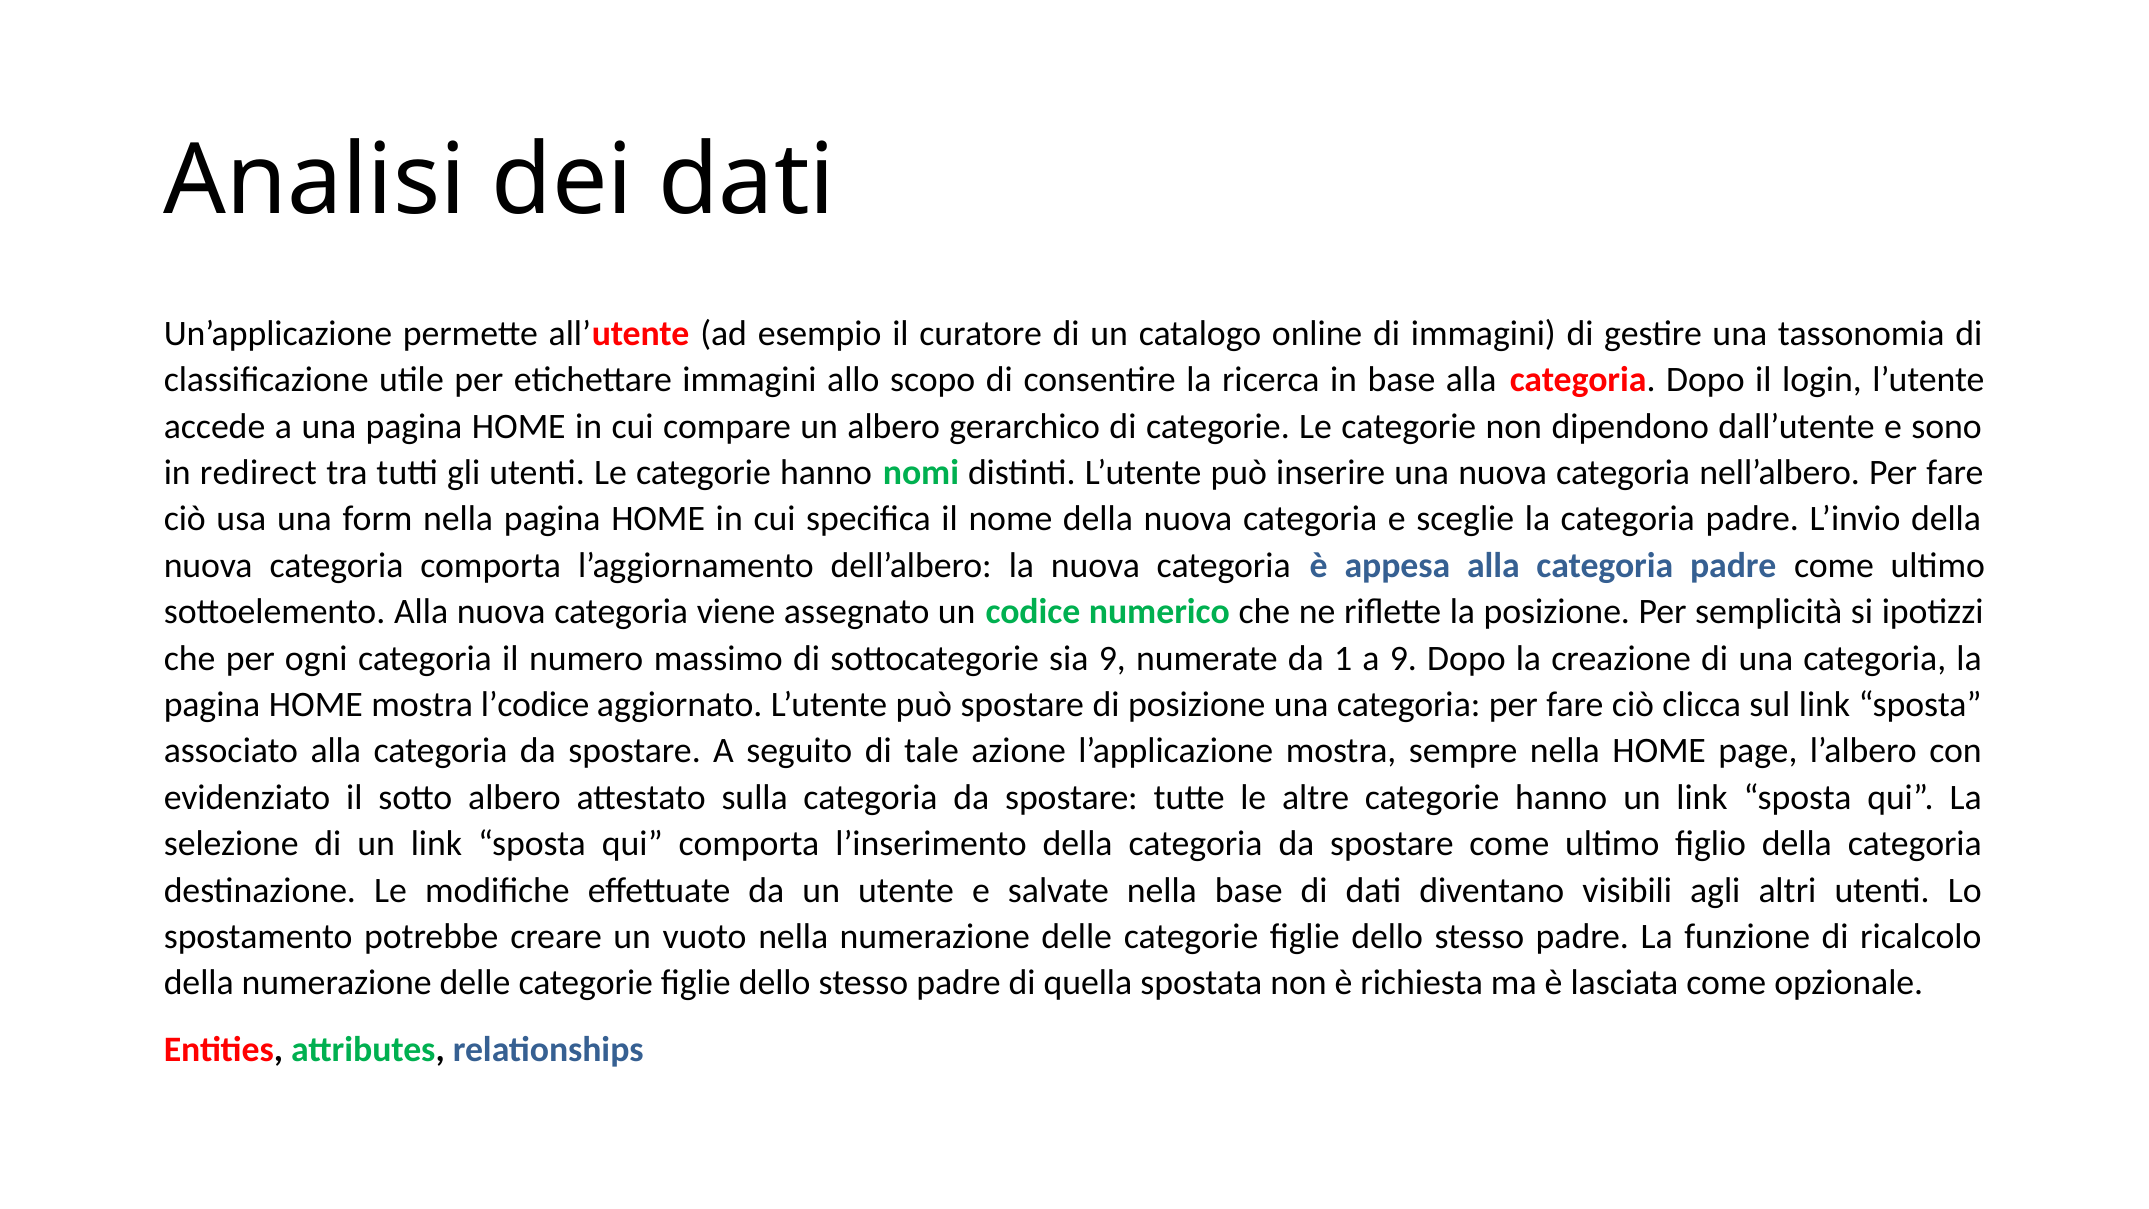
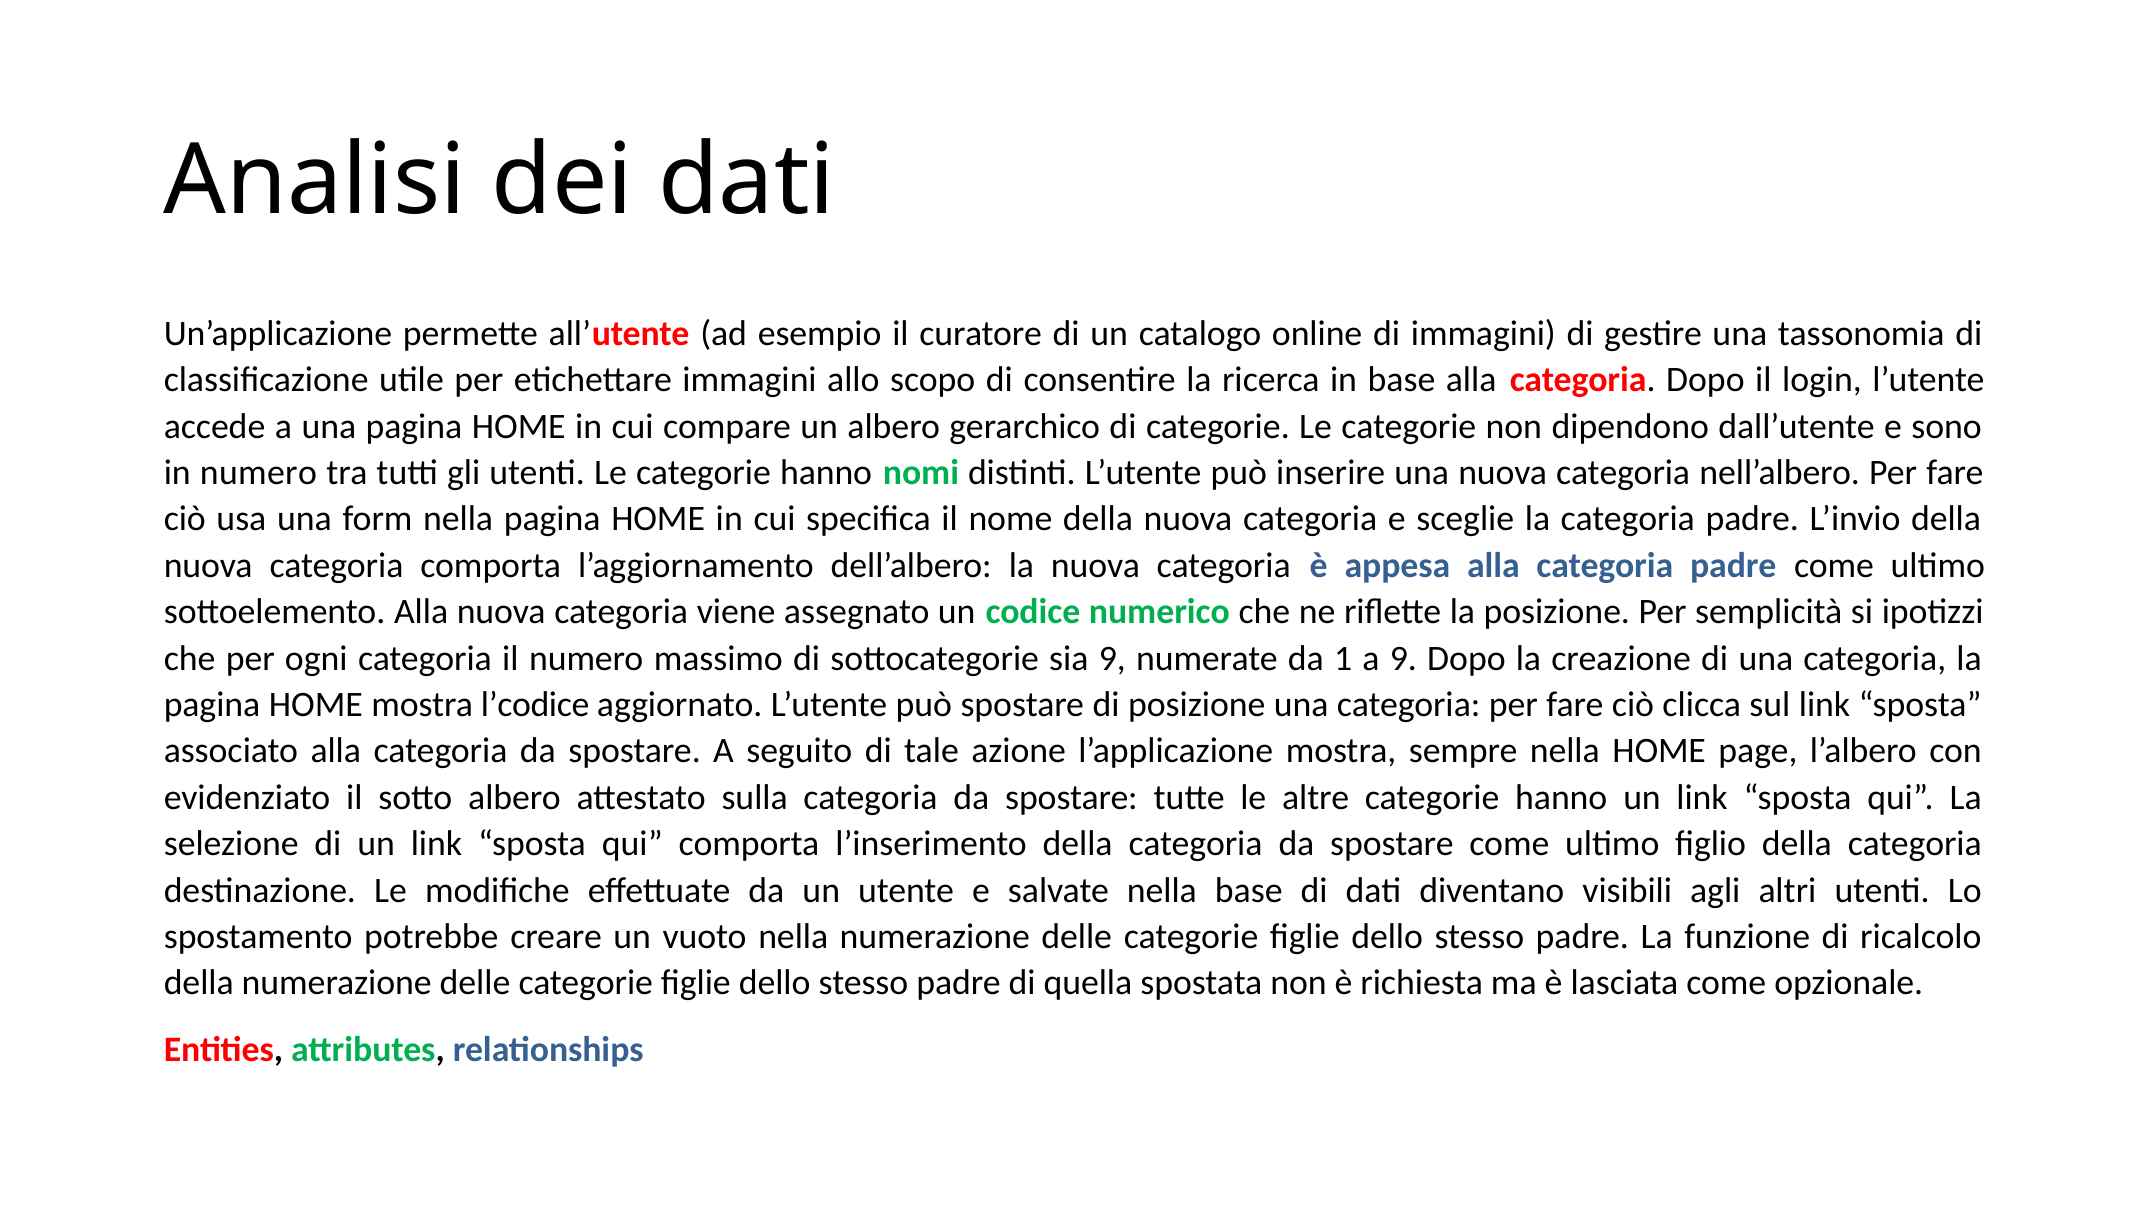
in redirect: redirect -> numero (258, 473)
